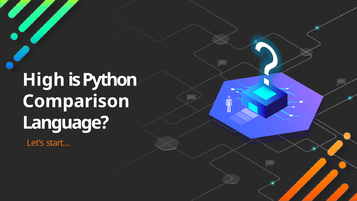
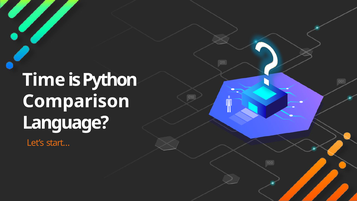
High: High -> Time (44, 80)
